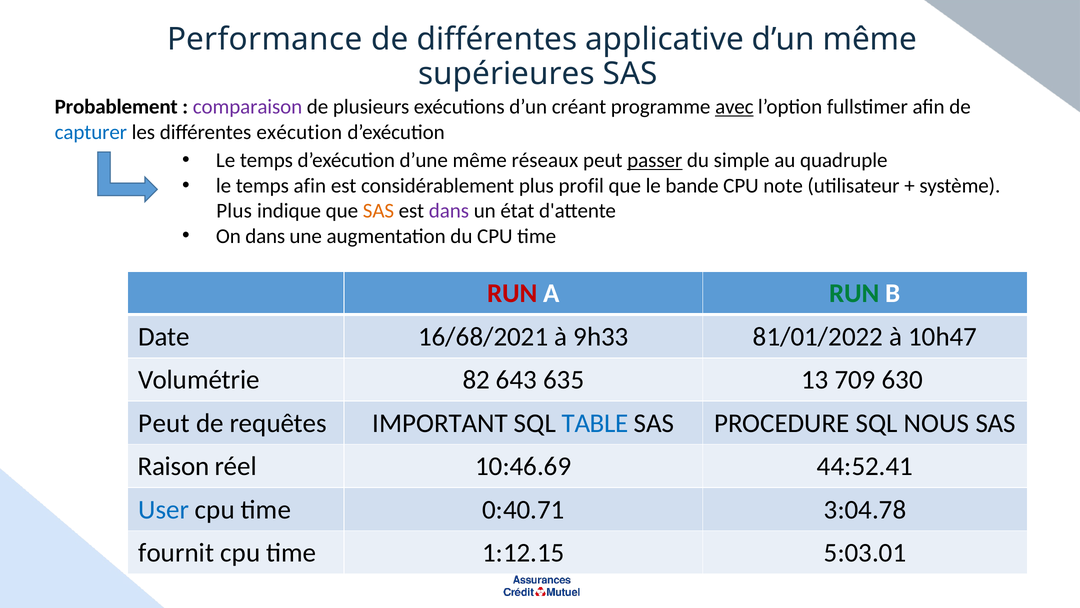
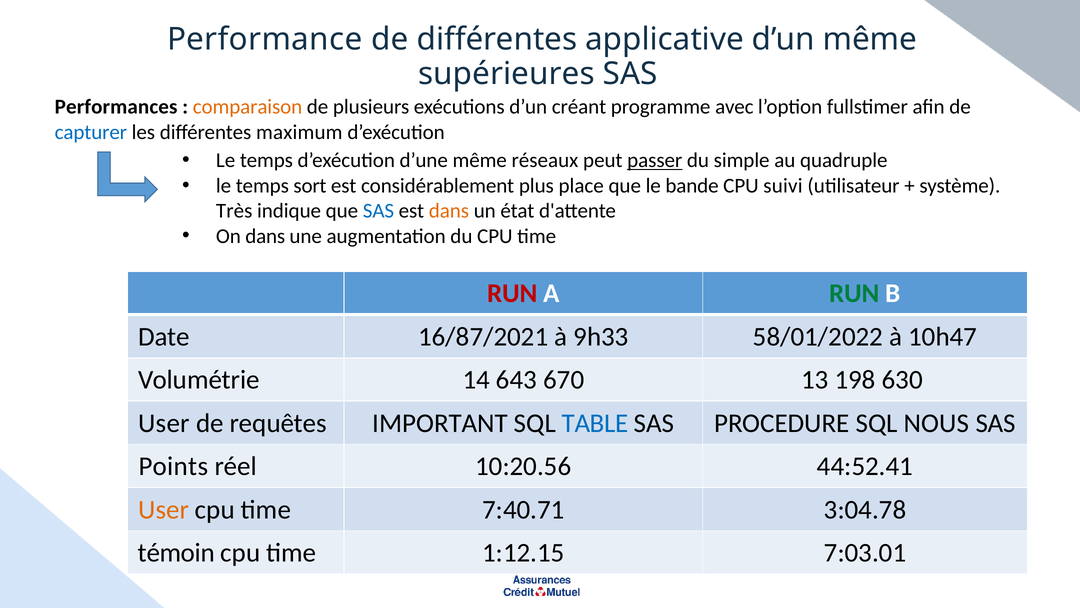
Probablement: Probablement -> Performances (116, 107)
comparaison colour: purple -> orange (248, 107)
avec underline: present -> none (734, 107)
exécution: exécution -> maximum (299, 132)
temps afin: afin -> sort (310, 186)
profil: profil -> place (581, 186)
note: note -> suivi (783, 186)
Plus: Plus -> Très (234, 211)
SAS colour: orange -> blue (378, 211)
dans colour: purple -> orange (449, 211)
16/68/2021: 16/68/2021 -> 16/87/2021 (483, 336)
81/01/2022: 81/01/2022 -> 58/01/2022 (818, 336)
82: 82 -> 14 (476, 380)
635: 635 -> 670 (564, 380)
709: 709 -> 198 (855, 380)
Peut: Peut -> User (164, 423)
Raison: Raison -> Points (173, 466)
10:46.69: 10:46.69 -> 10:20.56 (523, 466)
User colour: blue -> orange (164, 509)
0:40.71: 0:40.71 -> 7:40.71 (523, 509)
fournit: fournit -> témoin (176, 552)
5:03.01: 5:03.01 -> 7:03.01 (865, 552)
